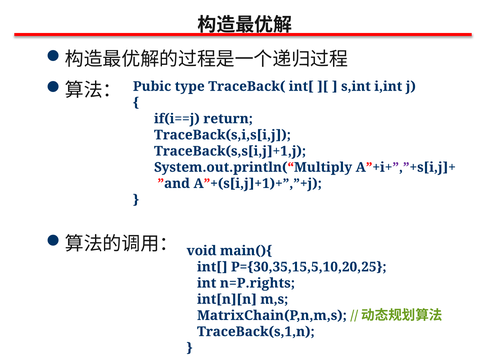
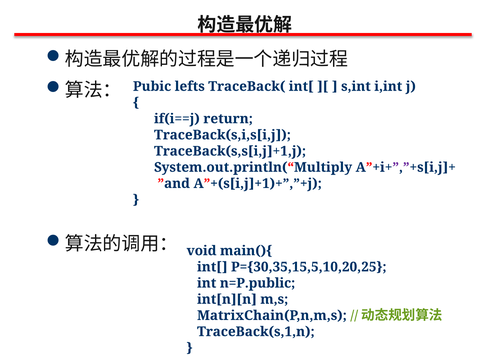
type: type -> lefts (190, 87)
n=P.rights: n=P.rights -> n=P.public (258, 284)
